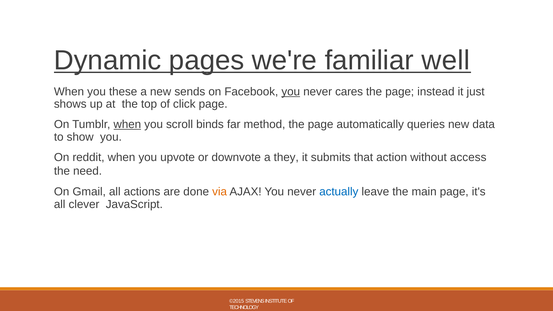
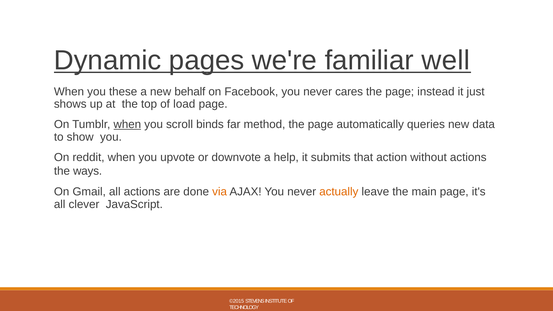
sends: sends -> behalf (190, 92)
you underline: present -> none (291, 92)
click: click -> load (184, 104)
they: they -> help (286, 157)
without access: access -> actions (468, 157)
need: need -> ways (88, 171)
actually colour: blue -> orange (339, 192)
